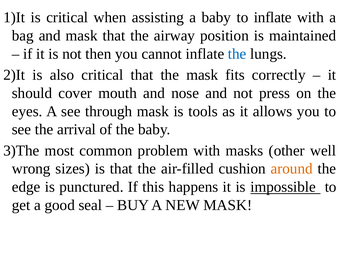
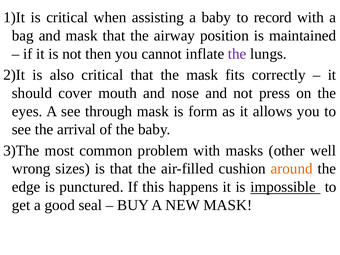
to inflate: inflate -> record (273, 18)
the colour: blue -> purple (237, 54)
tools: tools -> form (203, 111)
